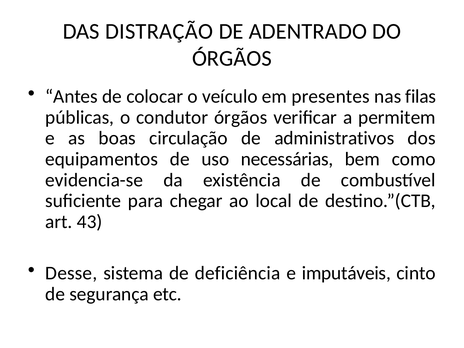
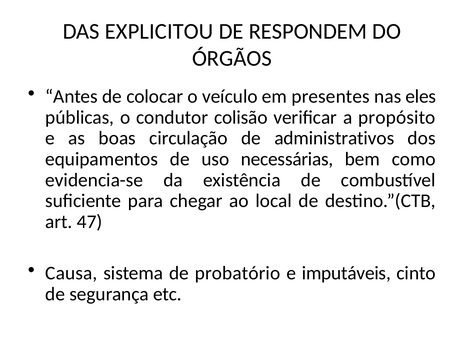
DISTRAÇÃO: DISTRAÇÃO -> EXPLICITOU (159, 31)
ADENTRADO: ADENTRADO -> RESPONDEM (308, 31)
filas: filas -> eles (421, 96)
condutor órgãos: órgãos -> colisão (241, 117)
permitem: permitem -> propósito (397, 117)
43: 43 -> 47 (90, 222)
Desse: Desse -> Causa (71, 273)
deficiência: deficiência -> probatório (238, 273)
